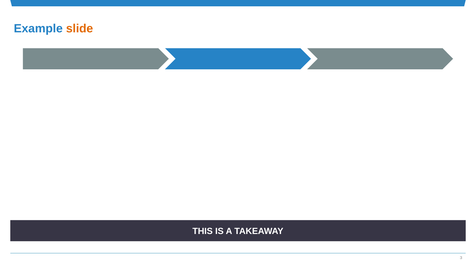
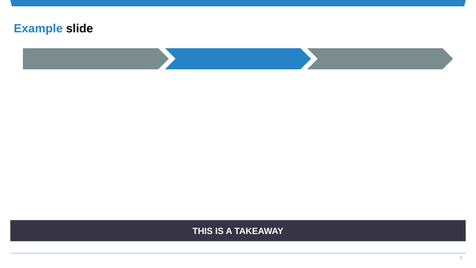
slide colour: orange -> black (80, 29)
